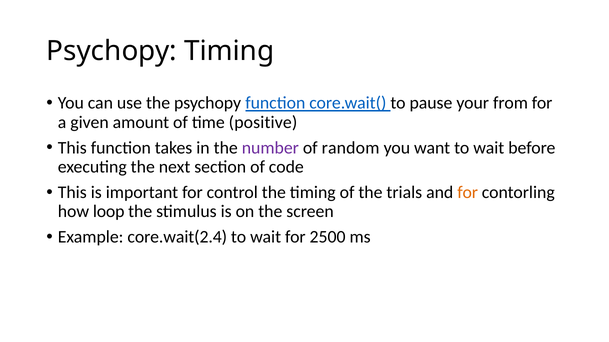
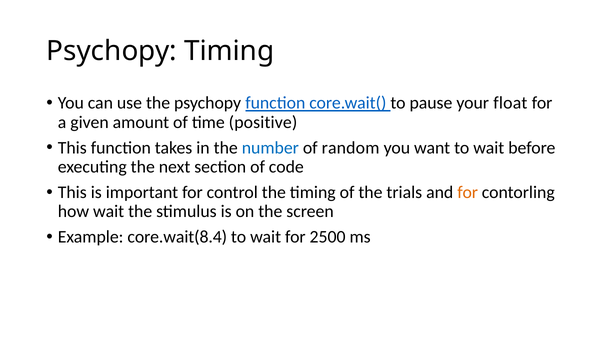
from: from -> float (510, 103)
number colour: purple -> blue (270, 148)
how loop: loop -> wait (109, 212)
core.wait(2.4: core.wait(2.4 -> core.wait(8.4 (177, 237)
